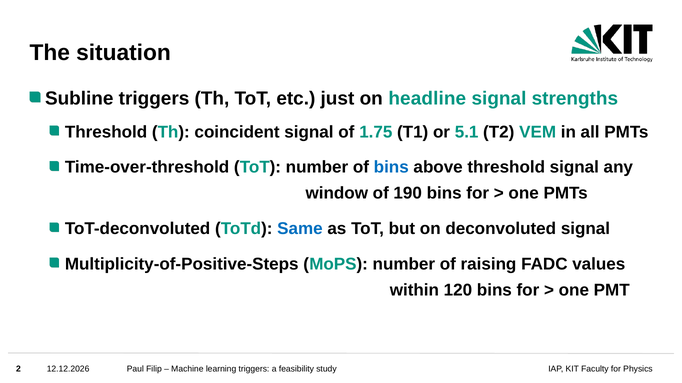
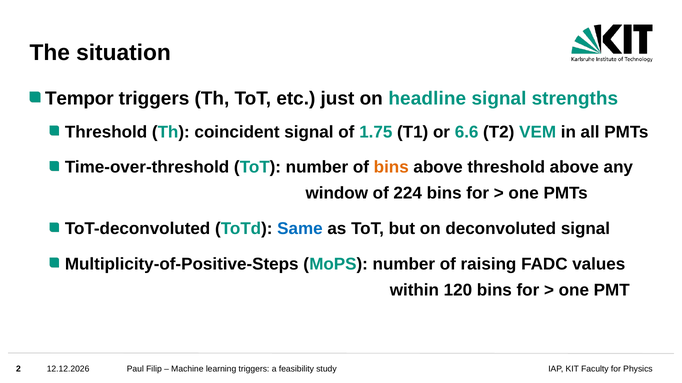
Subline: Subline -> Tempor (79, 99)
5.1: 5.1 -> 6.6 (467, 132)
bins colour: blue -> orange (391, 168)
threshold signal: signal -> above (574, 168)
190: 190 -> 224 (408, 194)
